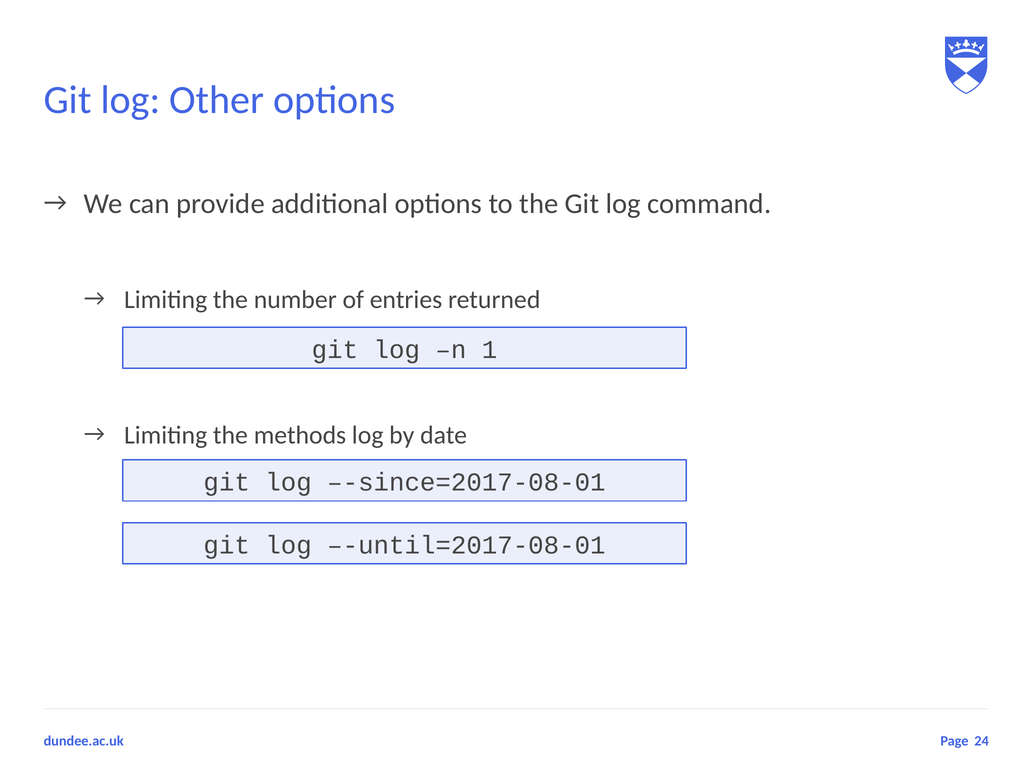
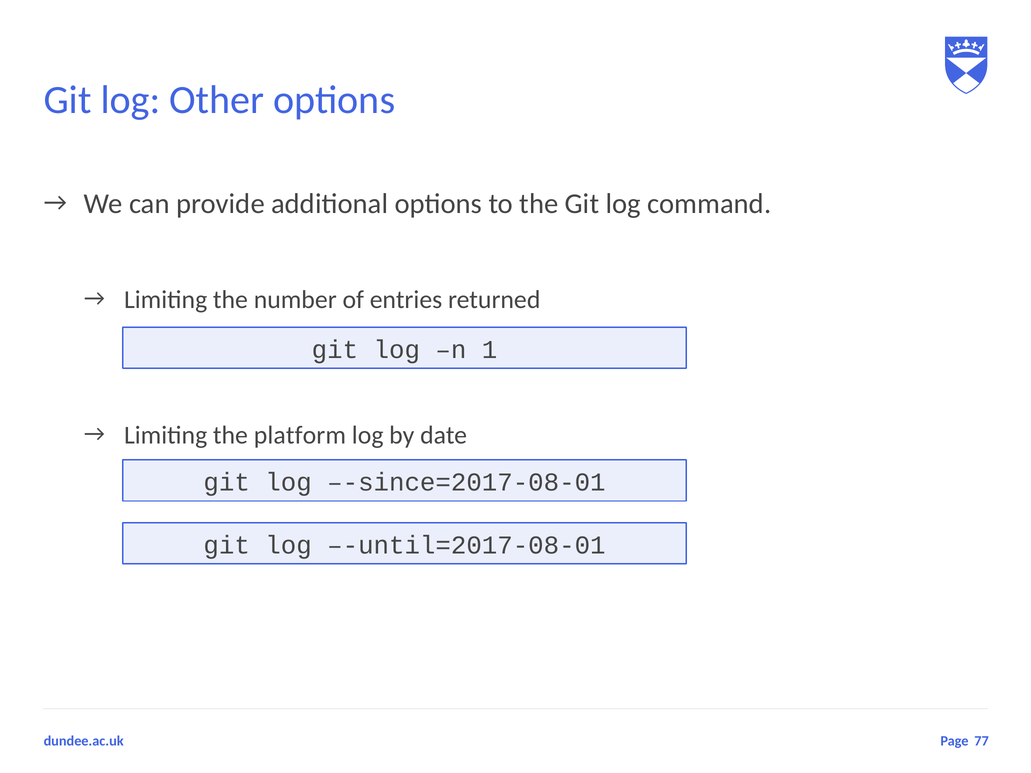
methods: methods -> platform (300, 435)
24: 24 -> 77 (982, 741)
